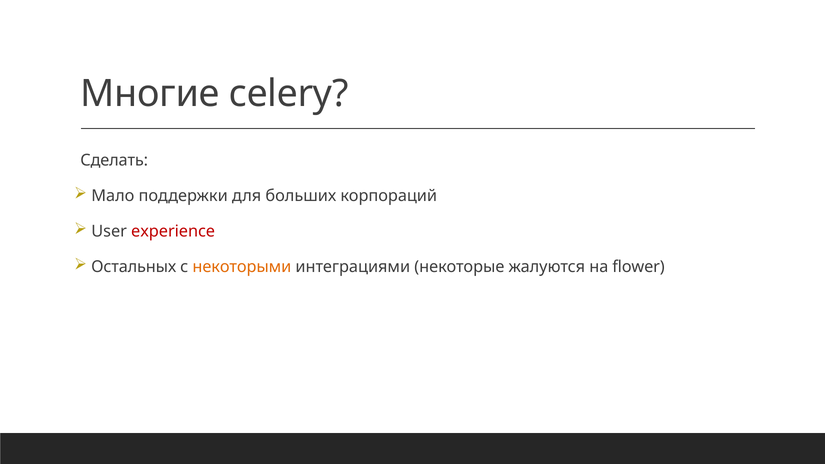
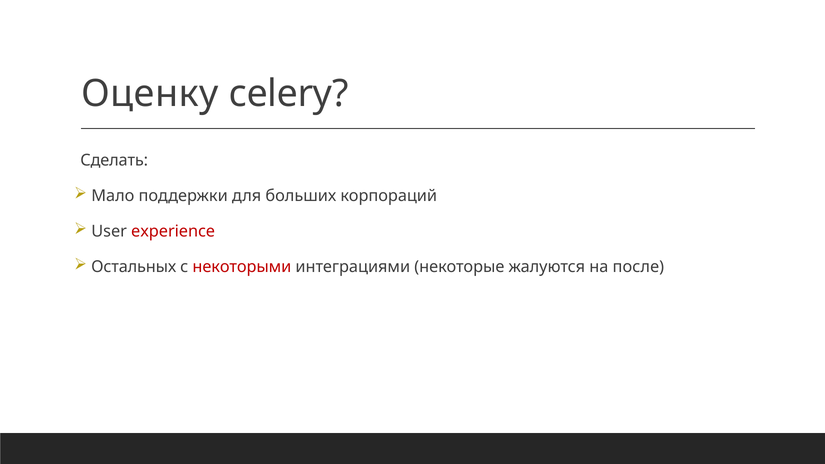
Многие: Многие -> Оценку (150, 94)
некоторыми colour: orange -> red (242, 267)
flower: flower -> после (638, 267)
